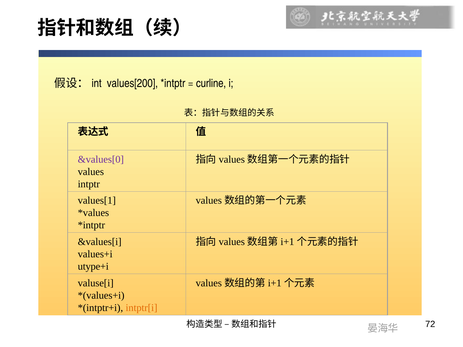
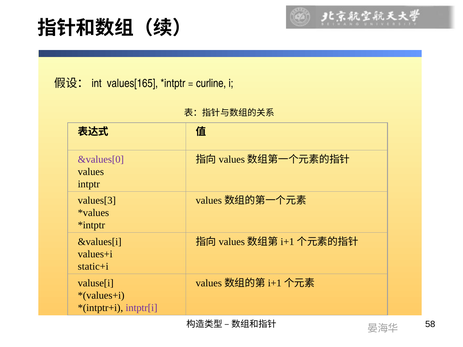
values[200: values[200 -> values[165 (132, 83)
values[1: values[1 -> values[3 (97, 201)
utype+i: utype+i -> static+i (93, 267)
intptr[i colour: orange -> purple (142, 308)
72: 72 -> 58 (430, 325)
